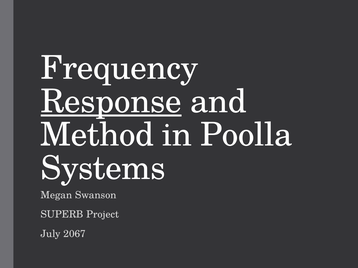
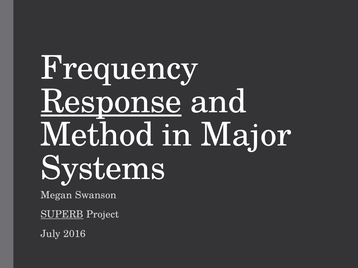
Poolla: Poolla -> Major (246, 135)
SUPERB underline: none -> present (62, 215)
2067: 2067 -> 2016 (75, 234)
